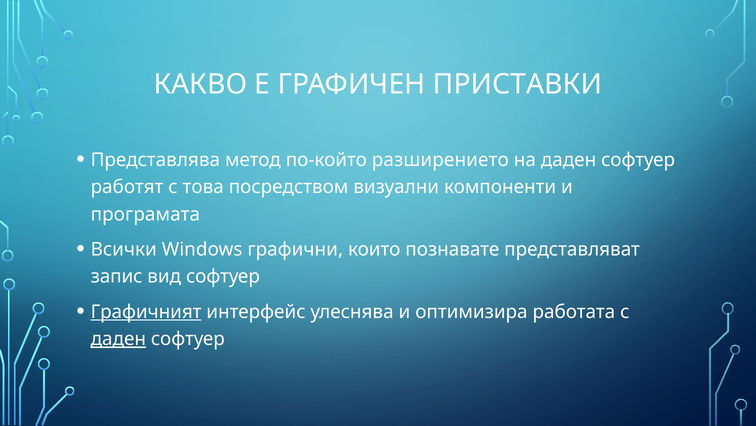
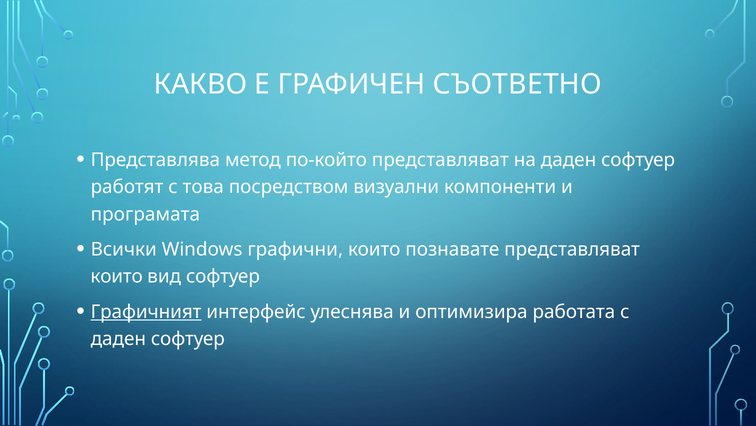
ПРИСТАВКИ: ПРИСТАВКИ -> СЪОТВЕТНО (517, 84)
по-който разширението: разширението -> представляват (440, 160)
запис: запис -> които (117, 276)
даден underline: present -> none (118, 339)
